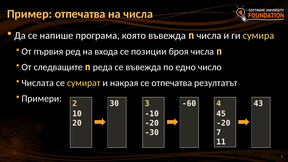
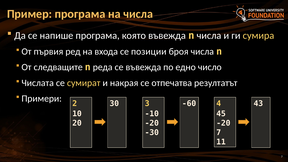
Пример отпечатва: отпечатва -> програма (80, 14)
